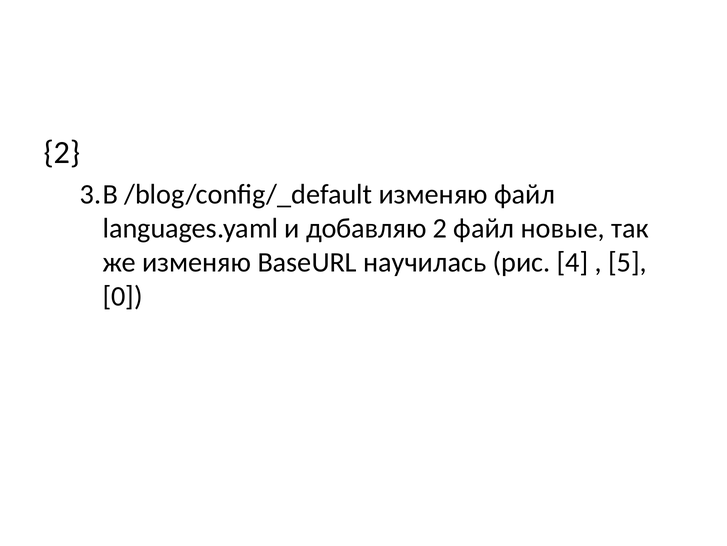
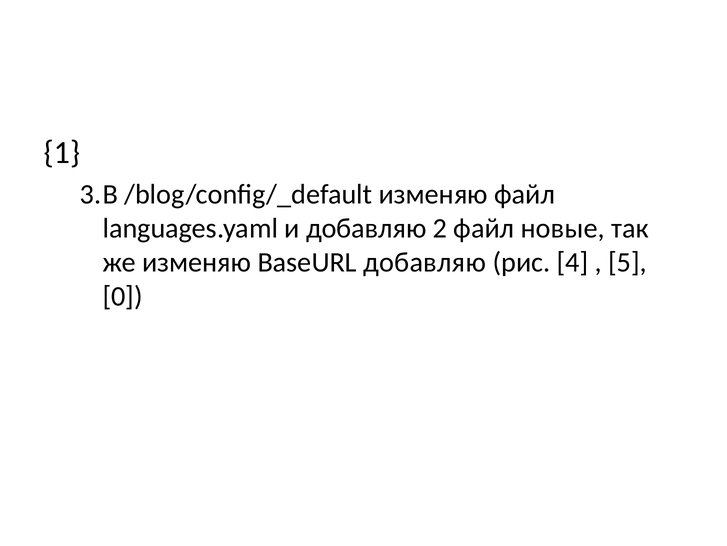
2: 2 -> 1 (62, 152)
BaseURL научилась: научилась -> добавляю (425, 262)
